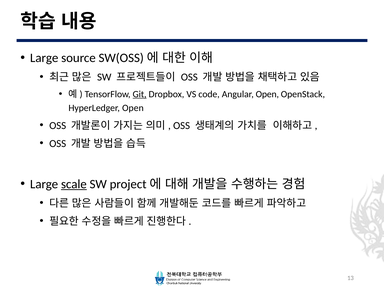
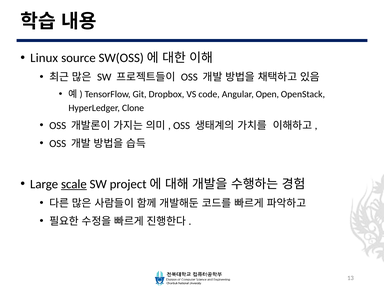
Large: Large -> Linux (44, 58)
Git underline: present -> none (140, 94)
HyperLedger Open: Open -> Clone (133, 108)
